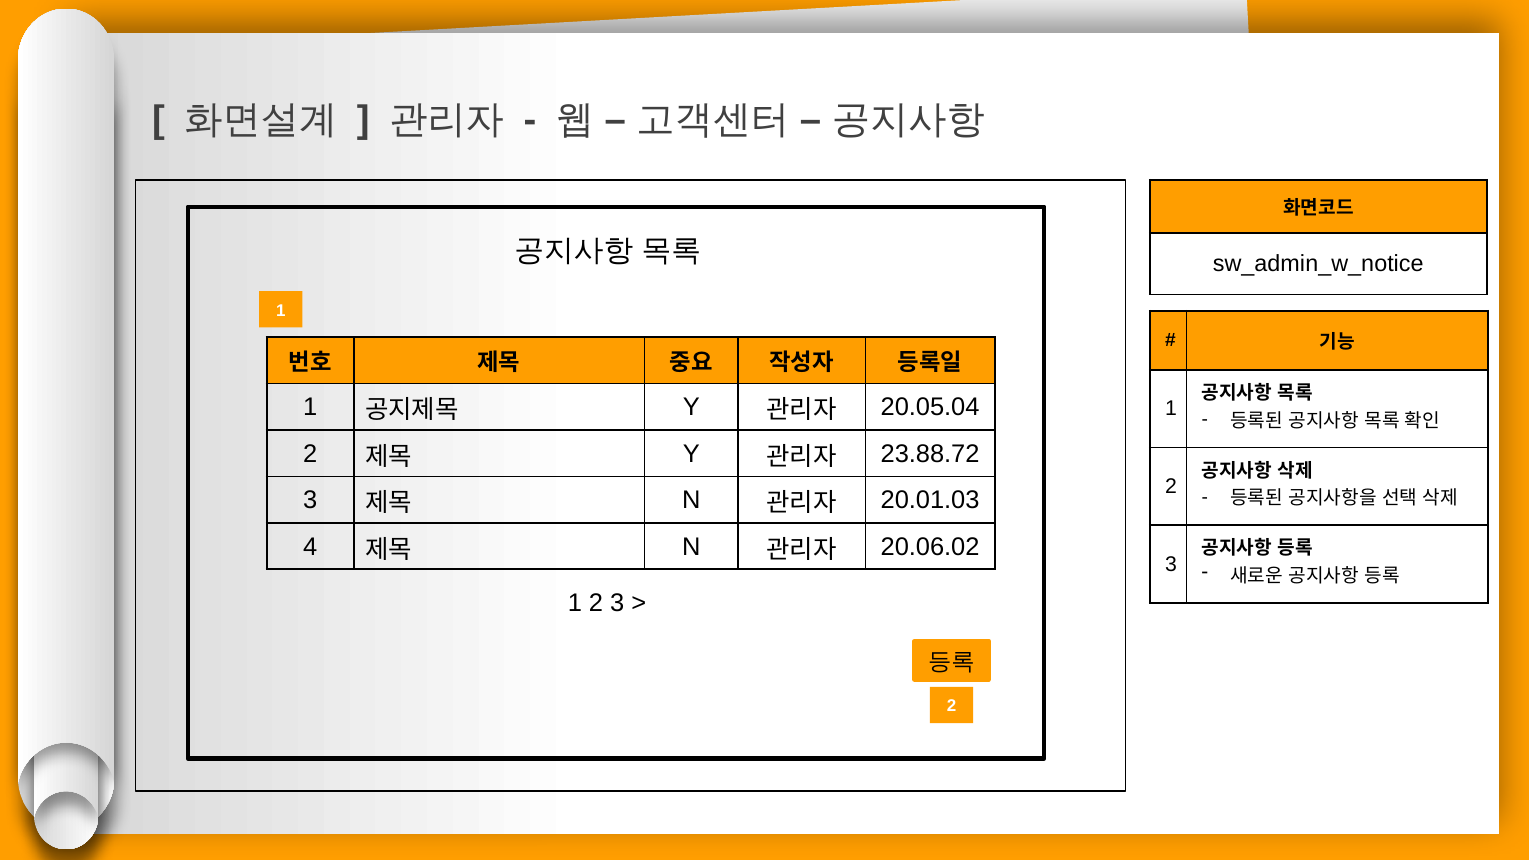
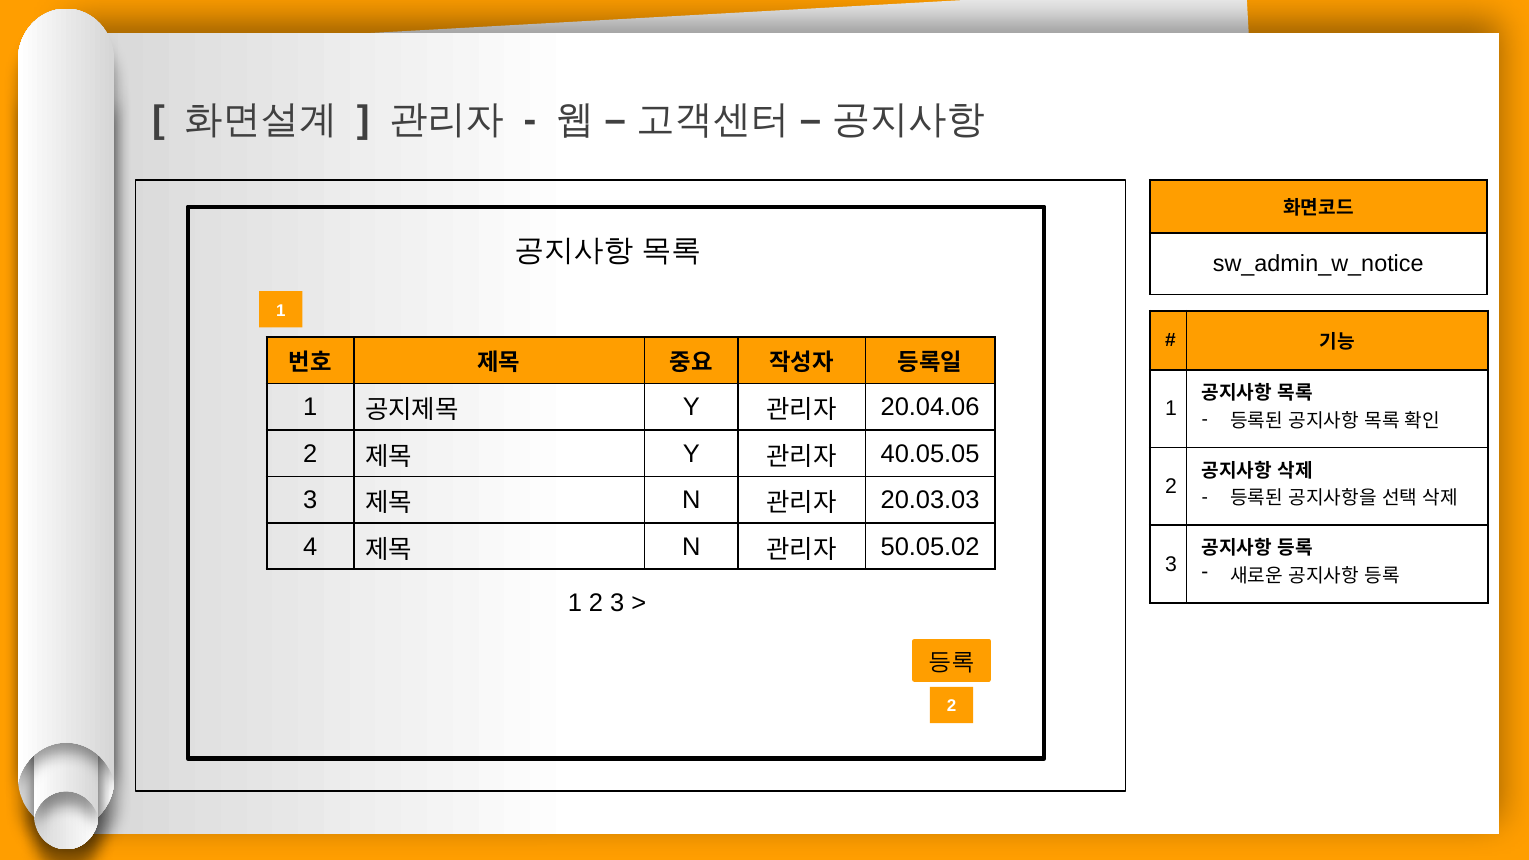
20.05.04: 20.05.04 -> 20.04.06 (930, 407)
23.88.72: 23.88.72 -> 40.05.05 (930, 454)
20.01.03: 20.01.03 -> 20.03.03 (930, 500)
20.06.02: 20.06.02 -> 50.05.02 (930, 547)
